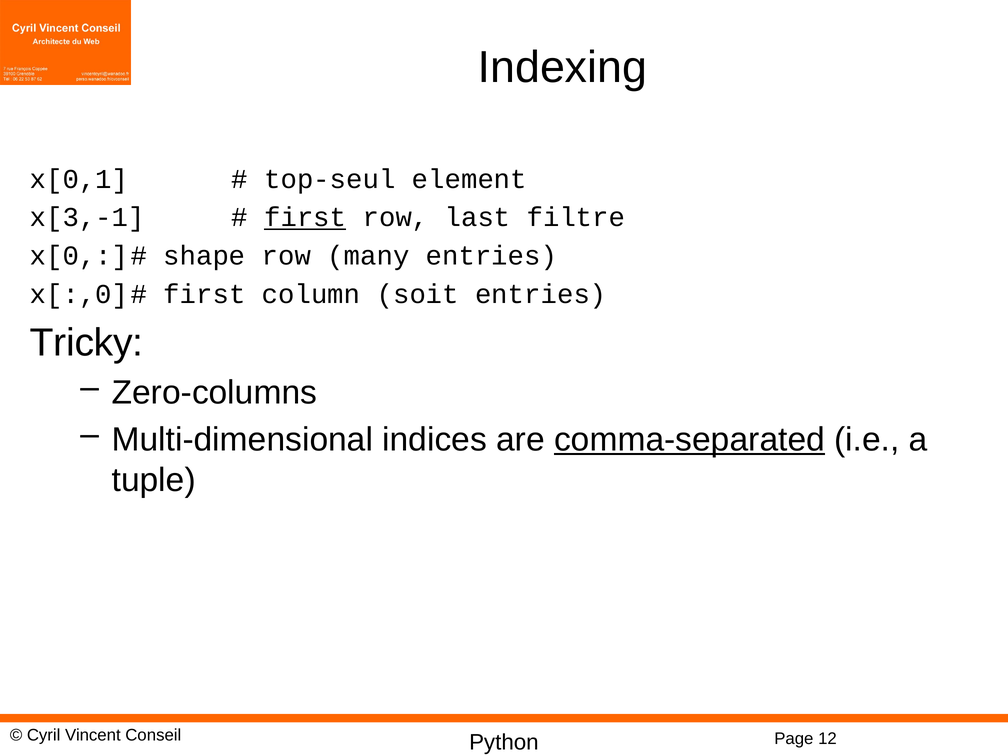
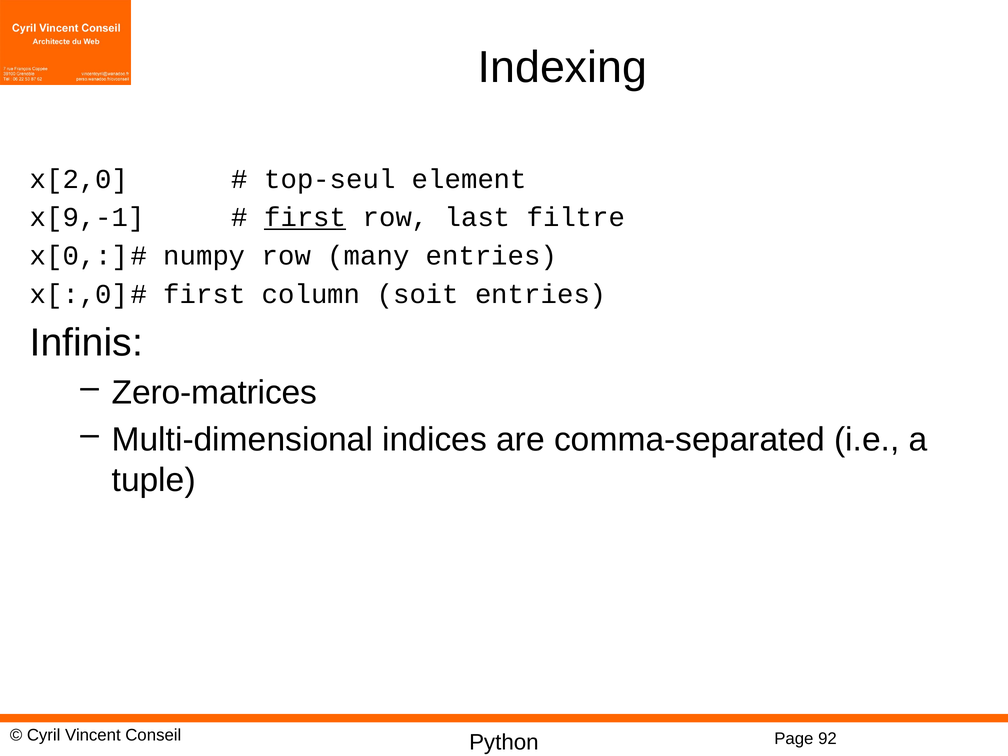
x[0,1: x[0,1 -> x[2,0 (79, 179)
x[3,-1: x[3,-1 -> x[9,-1 (87, 217)
shape: shape -> numpy (204, 256)
Tricky: Tricky -> Infinis (86, 343)
Zero-columns: Zero-columns -> Zero-matrices (215, 393)
comma-separated underline: present -> none (690, 440)
12: 12 -> 92 (827, 739)
